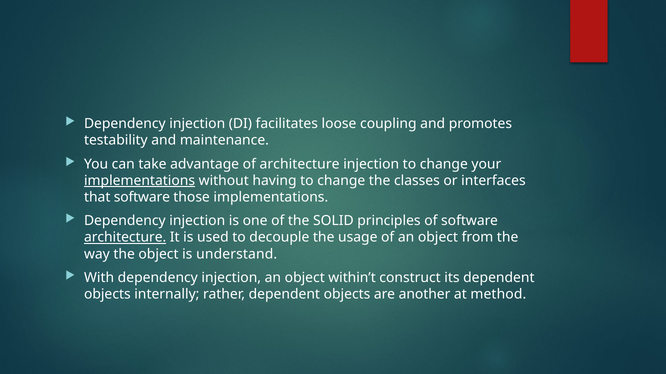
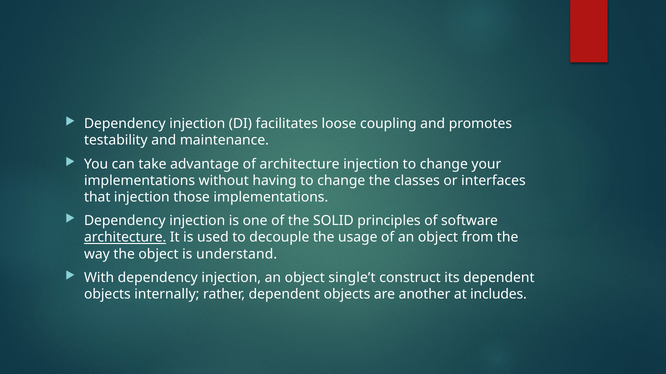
implementations underline: present -> none (140, 181)
that software: software -> injection (142, 198)
within’t: within’t -> single’t (352, 278)
method: method -> includes (498, 295)
